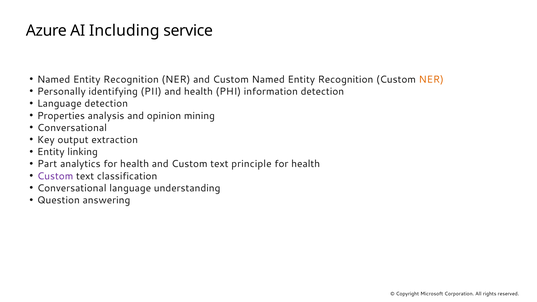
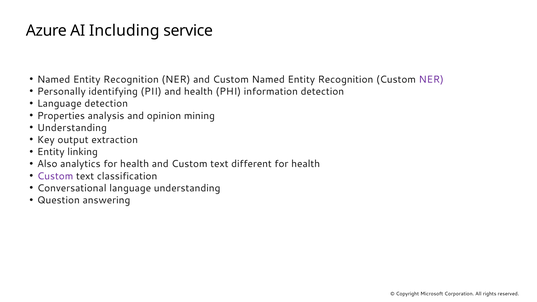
NER colour: orange -> purple (431, 79)
Conversational: Conversational -> Understanding (72, 128)
Part: Part -> Also (47, 164)
principle: principle -> different (252, 164)
